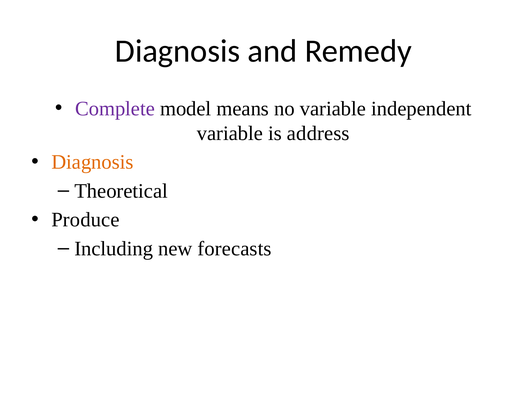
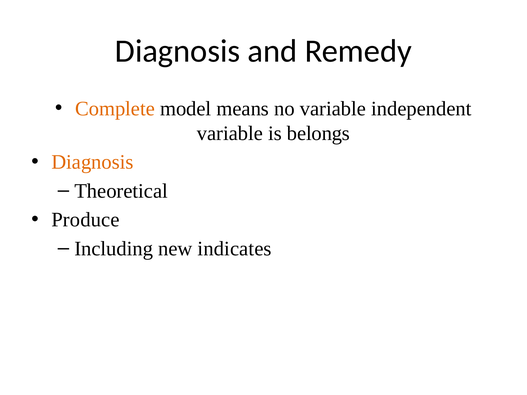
Complete colour: purple -> orange (115, 109)
address: address -> belongs (318, 133)
forecasts: forecasts -> indicates (235, 249)
